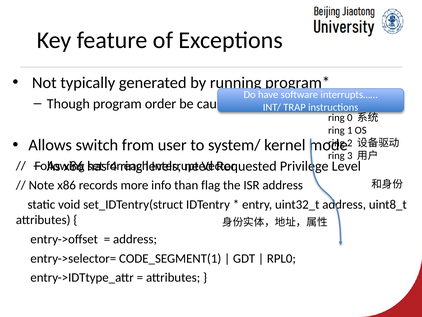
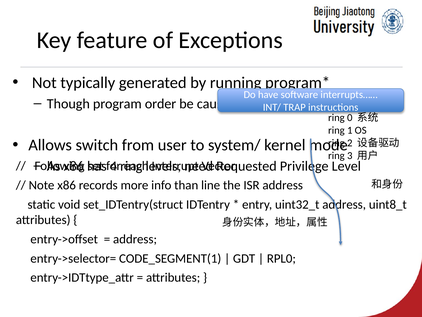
flag: flag -> line (211, 185)
